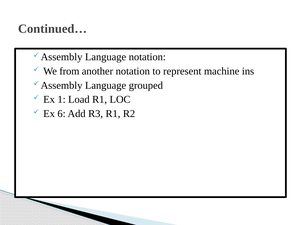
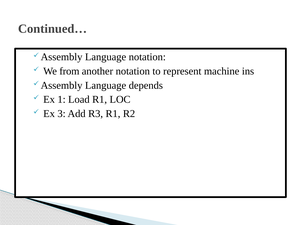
grouped: grouped -> depends (146, 86)
6: 6 -> 3 (62, 114)
